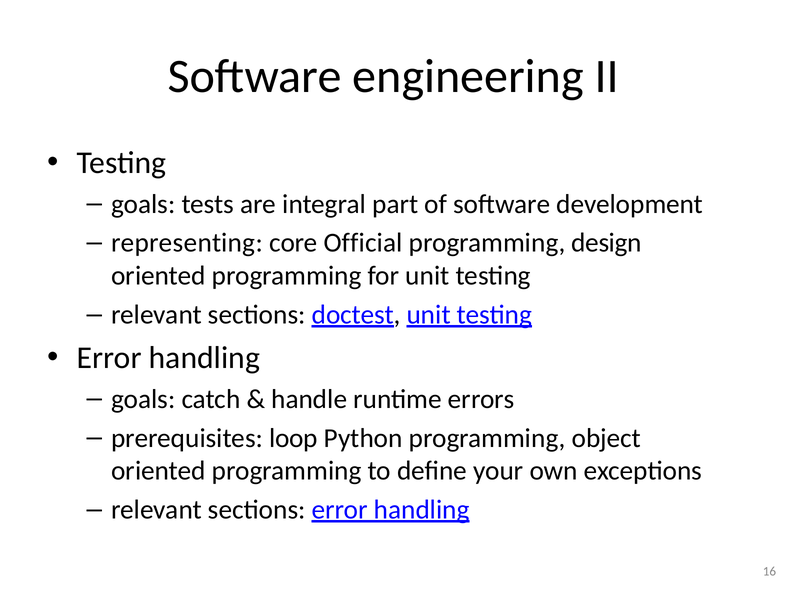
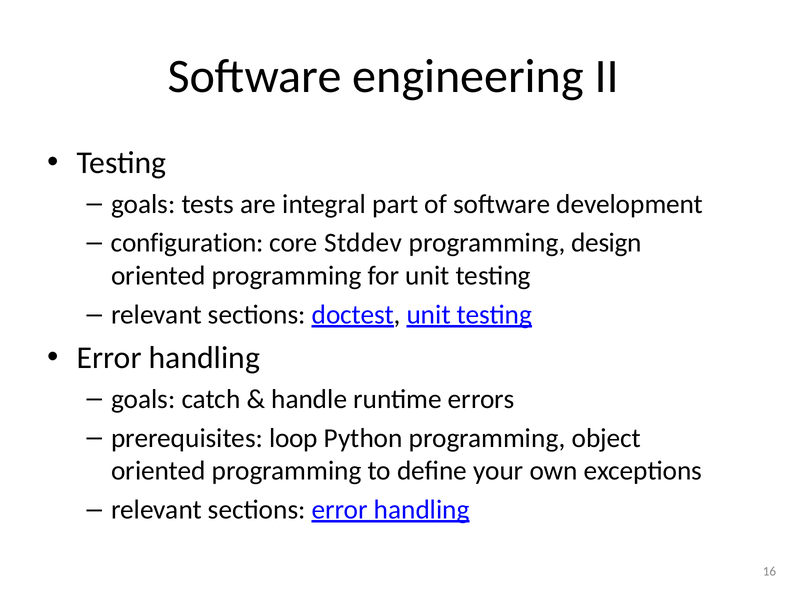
representing: representing -> configuration (187, 243)
Official: Official -> Stddev (363, 243)
